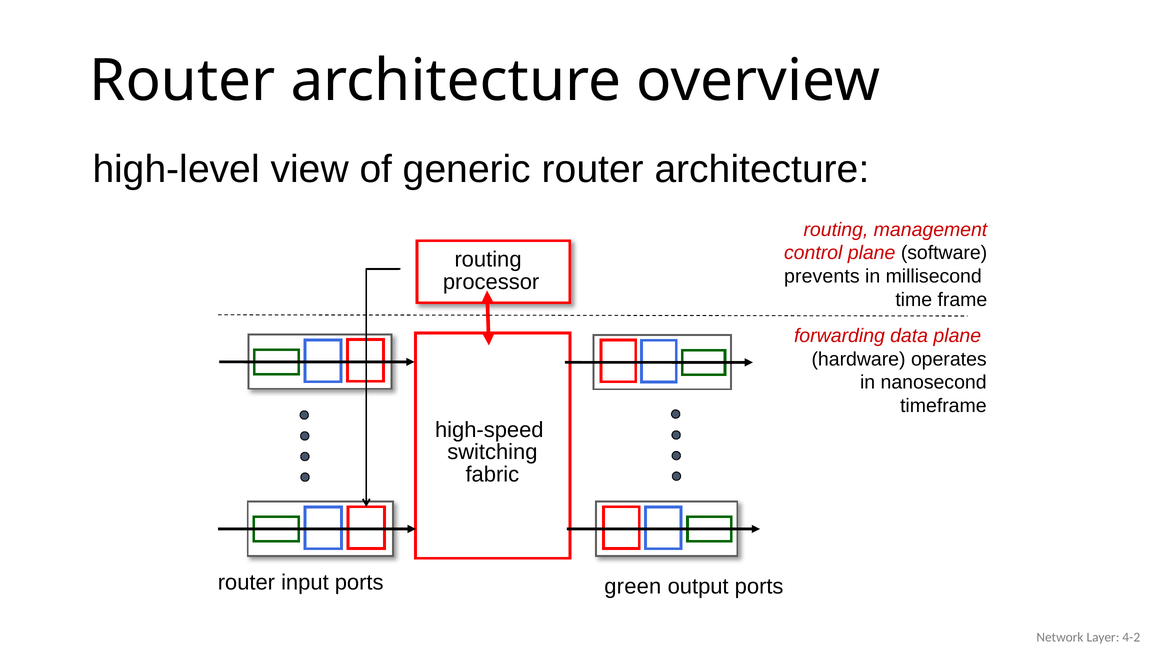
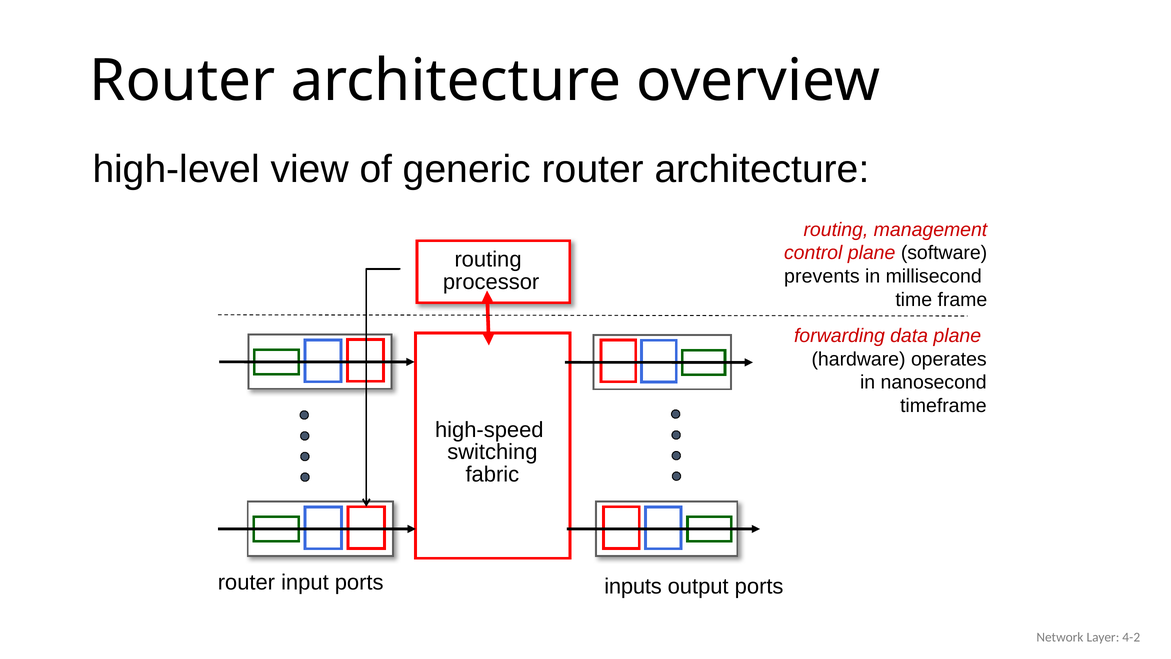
green: green -> inputs (633, 586)
